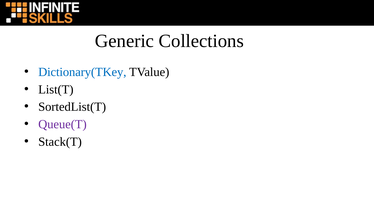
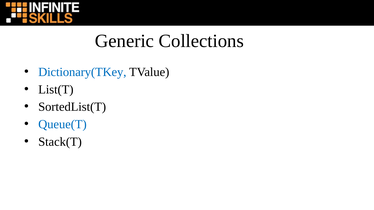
Queue(T colour: purple -> blue (62, 124)
